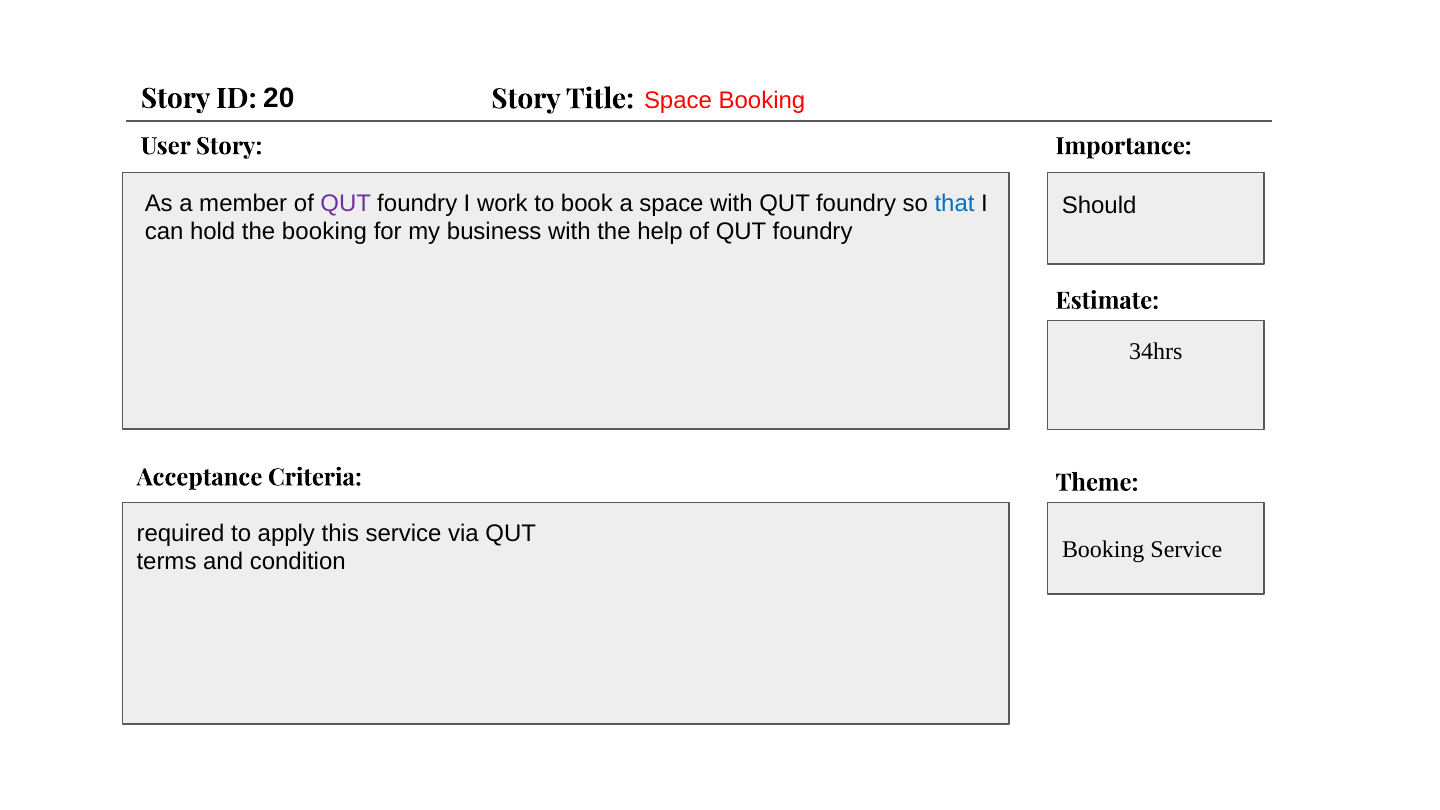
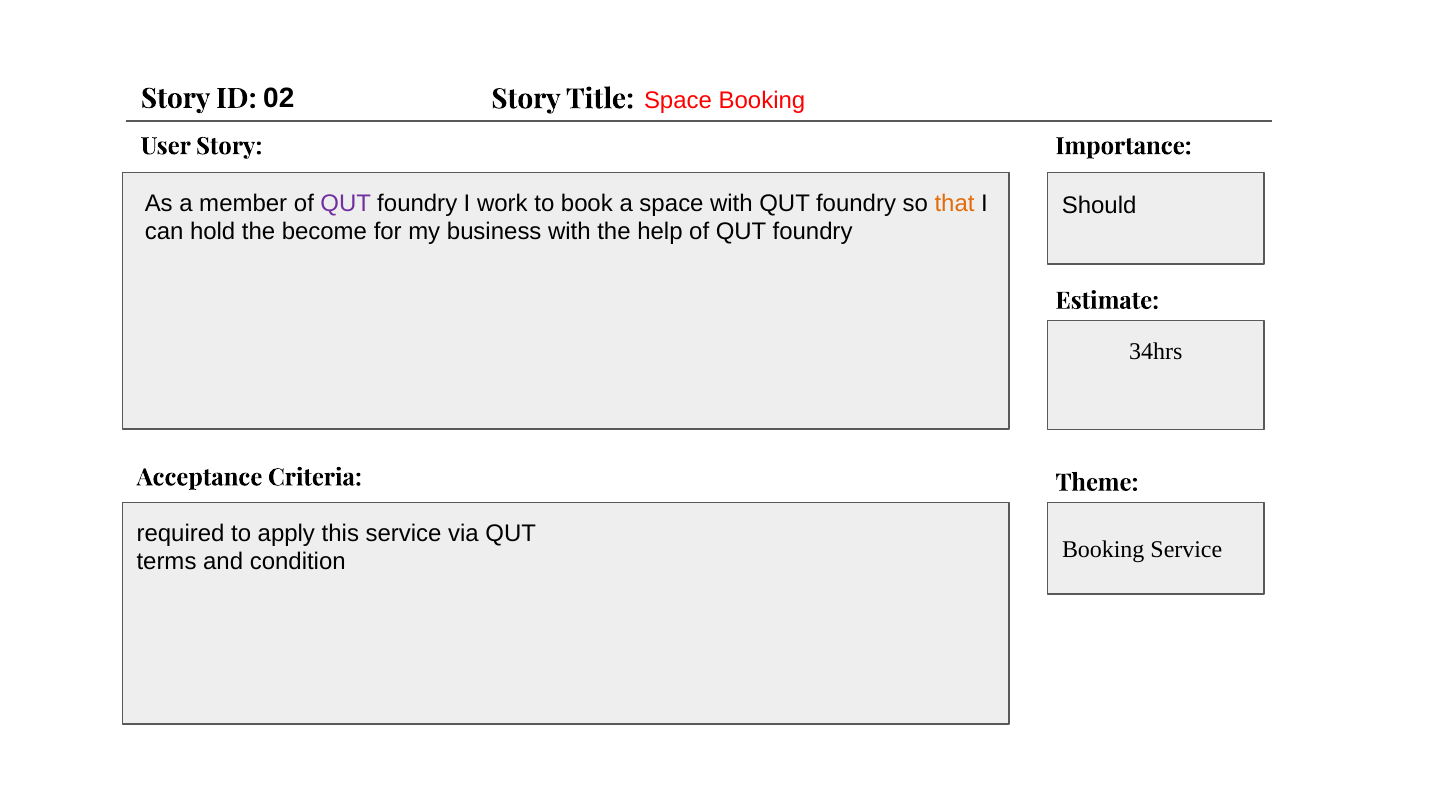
20: 20 -> 02 (279, 99)
that colour: blue -> orange (955, 203)
the booking: booking -> become (324, 232)
